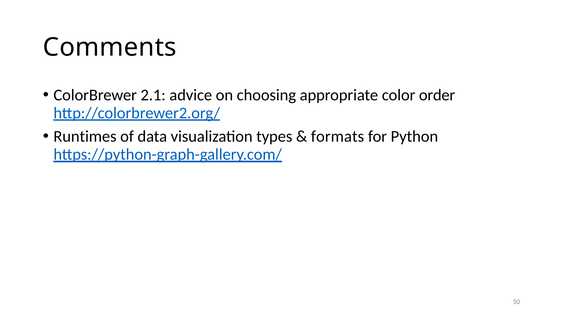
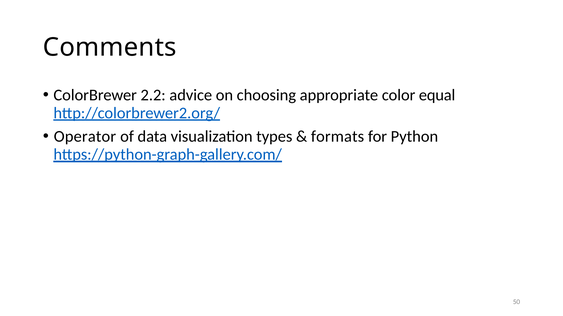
2.1: 2.1 -> 2.2 (153, 95)
order: order -> equal (437, 95)
Runtimes: Runtimes -> Operator (85, 137)
